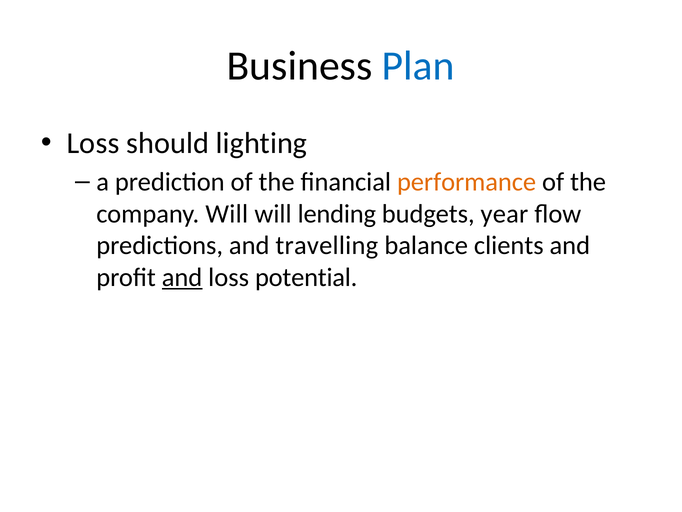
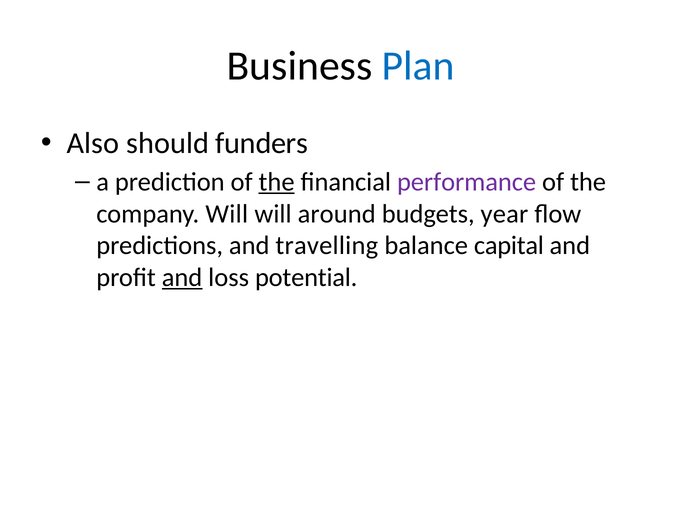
Loss: Loss -> Also (93, 143)
lighting: lighting -> funders (262, 143)
the underline: none -> present (277, 182)
performance colour: orange -> purple (467, 182)
lending: lending -> around (337, 214)
clients: clients -> capital (509, 245)
